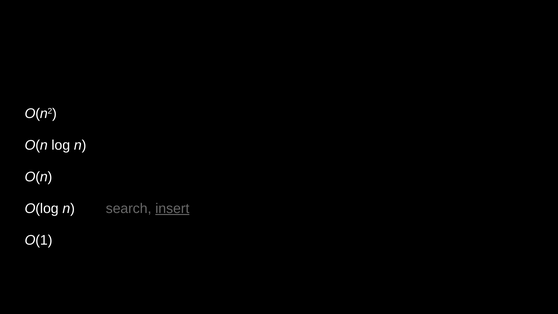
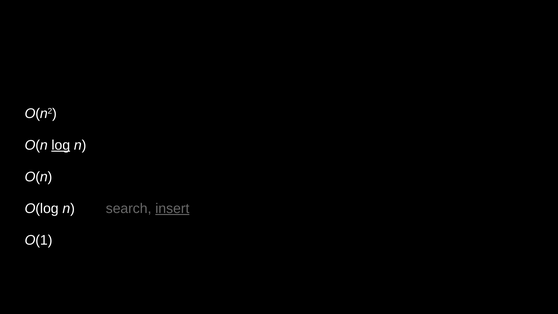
log underline: none -> present (61, 145)
